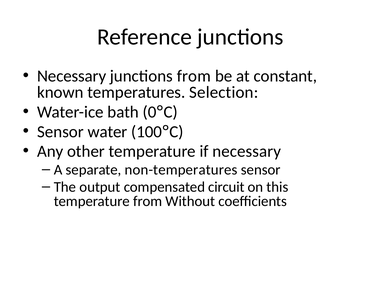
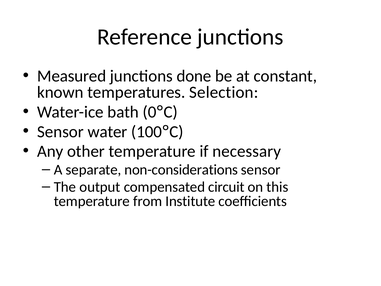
Necessary: Necessary -> Measured (72, 76)
junctions from: from -> done (194, 76)
non-temperatures: non-temperatures -> non-considerations (181, 170)
Without: Without -> Institute (190, 201)
